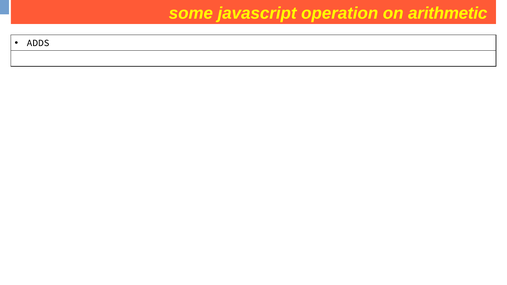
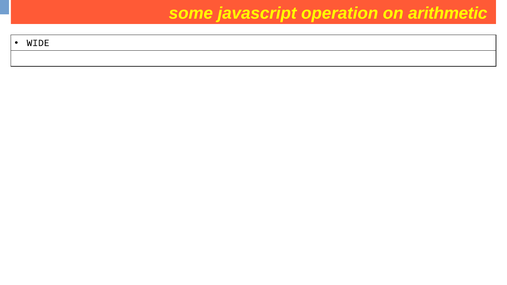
ADDS: ADDS -> WIDE (38, 43)
